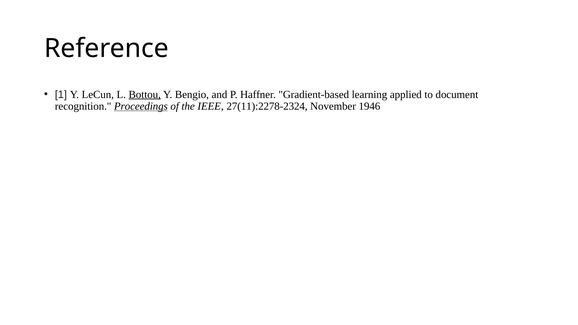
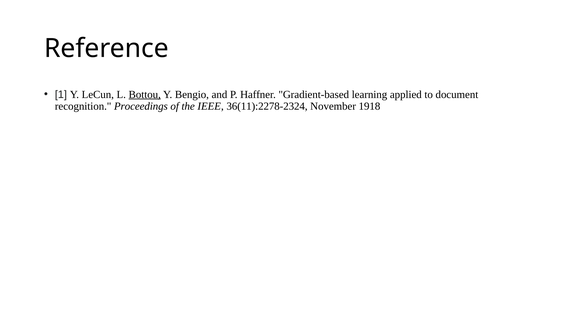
Proceedings underline: present -> none (141, 106)
27(11):2278-2324: 27(11):2278-2324 -> 36(11):2278-2324 (267, 106)
1946: 1946 -> 1918 (369, 106)
